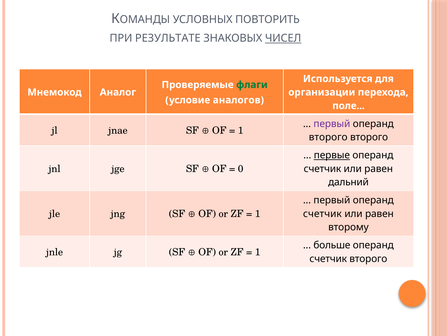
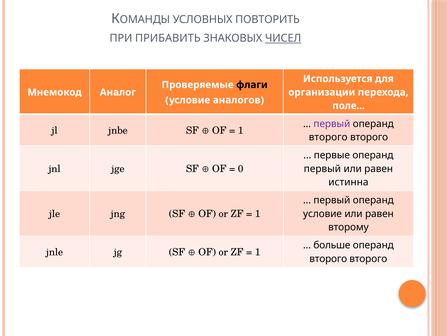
РЕЗУЛЬТАТЕ: РЕЗУЛЬТАТЕ -> ПРИБАВИТЬ (168, 38)
флаги colour: green -> black (252, 85)
jnae: jnae -> jnbe (118, 130)
первые underline: present -> none (332, 155)
счетчик: счетчик -> первый (322, 168)
дальний: дальний -> истинна (348, 182)
счетчик: счетчик -> условие (322, 213)
счетчик: счетчик -> второго (328, 258)
